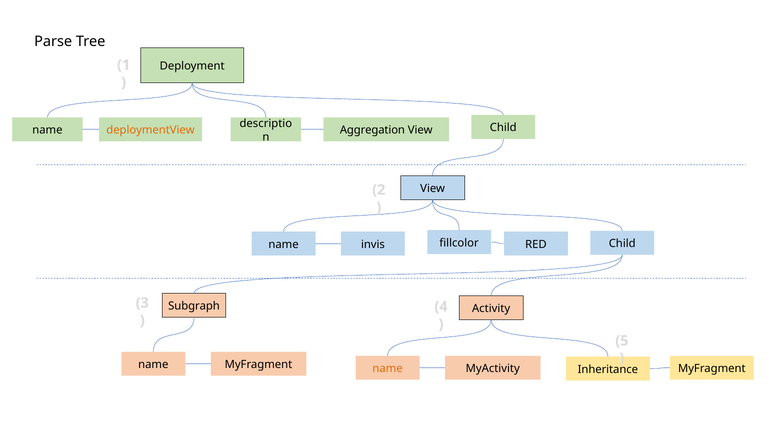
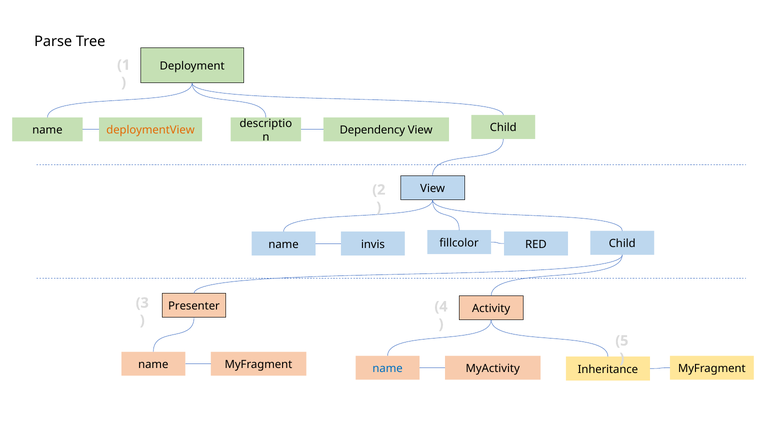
Aggregation: Aggregation -> Dependency (372, 130)
Subgraph: Subgraph -> Presenter (194, 306)
name colour: orange -> blue (388, 369)
